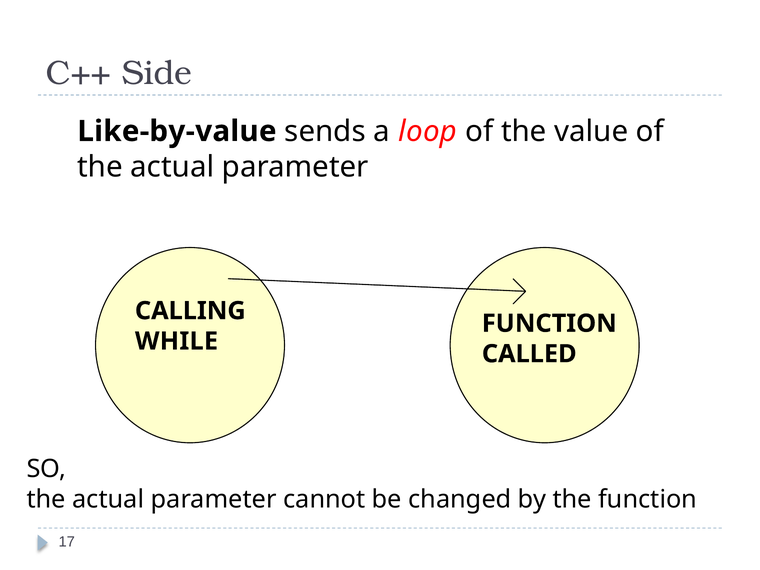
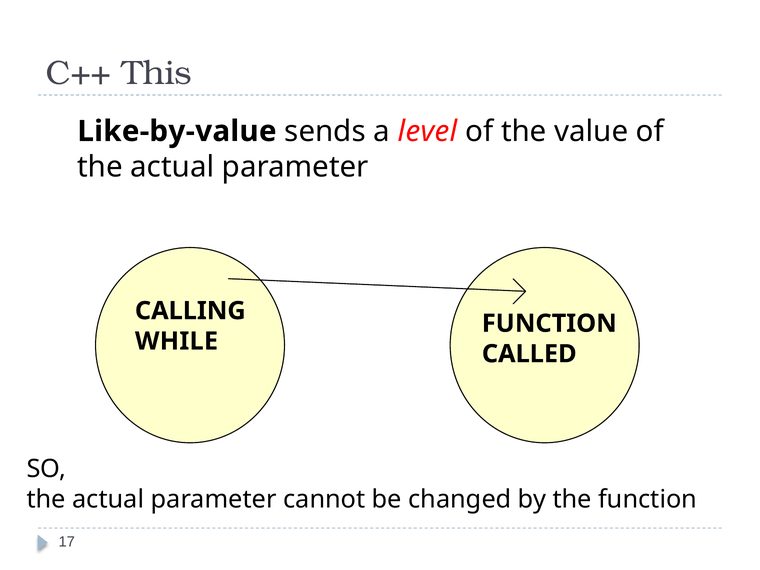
Side: Side -> This (157, 73)
loop: loop -> level (428, 131)
